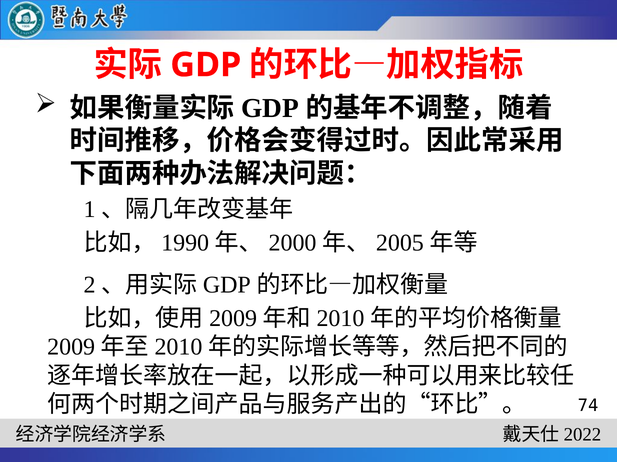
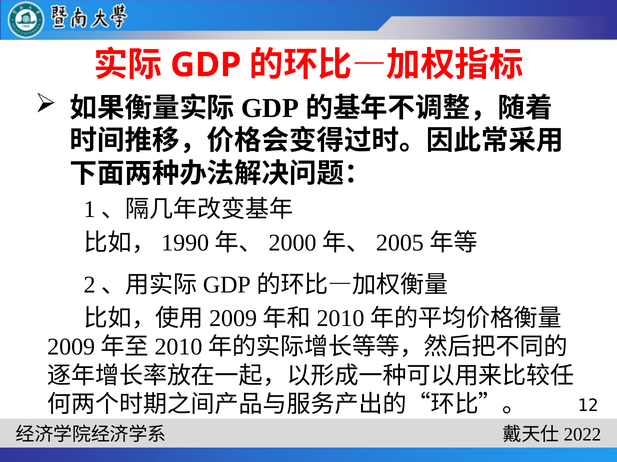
74: 74 -> 12 (588, 406)
